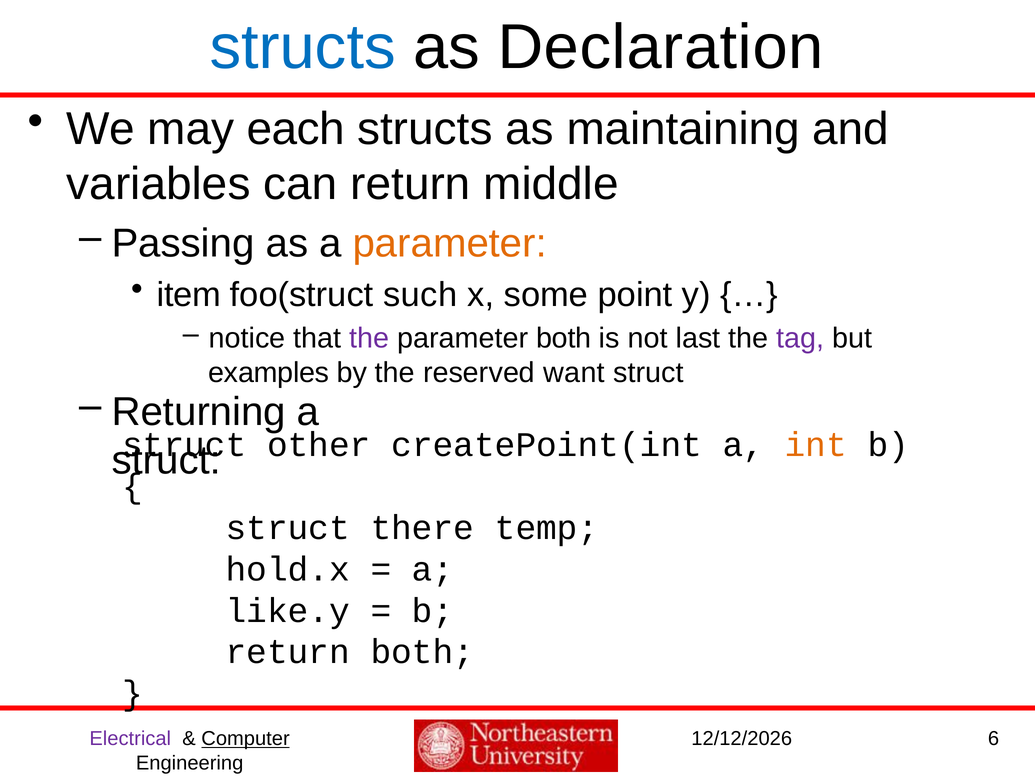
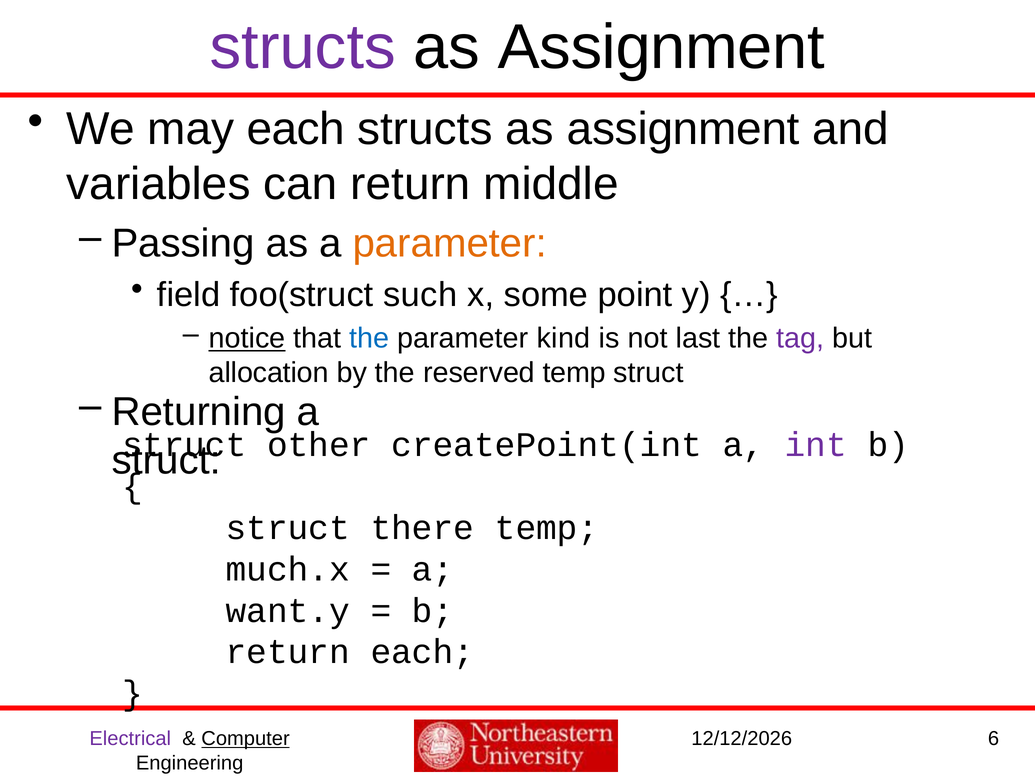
structs colour: blue -> purple (303, 48)
Declaration: Declaration -> Assignment (661, 48)
maintaining: maintaining -> assignment (683, 129)
item: item -> field (189, 295)
notice underline: none -> present (247, 338)
the colour: purple -> blue (369, 338)
parameter both: both -> kind (564, 338)
examples: examples -> allocation (269, 373)
reserved want: want -> temp (574, 373)
int colour: orange -> purple (816, 444)
hold.x: hold.x -> much.x (288, 569)
like.y: like.y -> want.y (288, 610)
return both: both -> each (422, 651)
